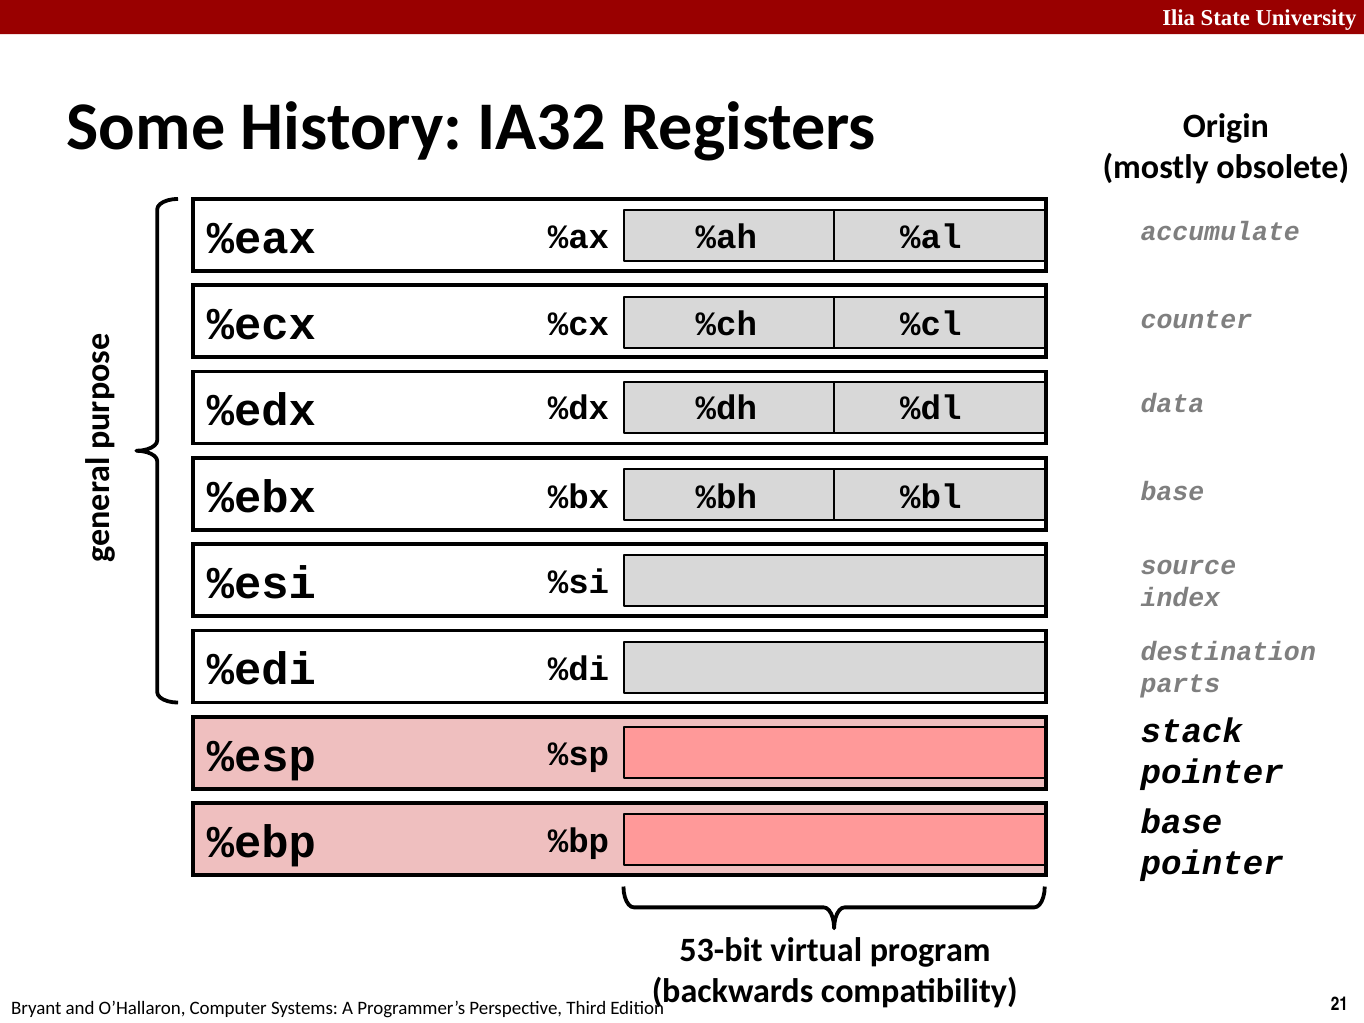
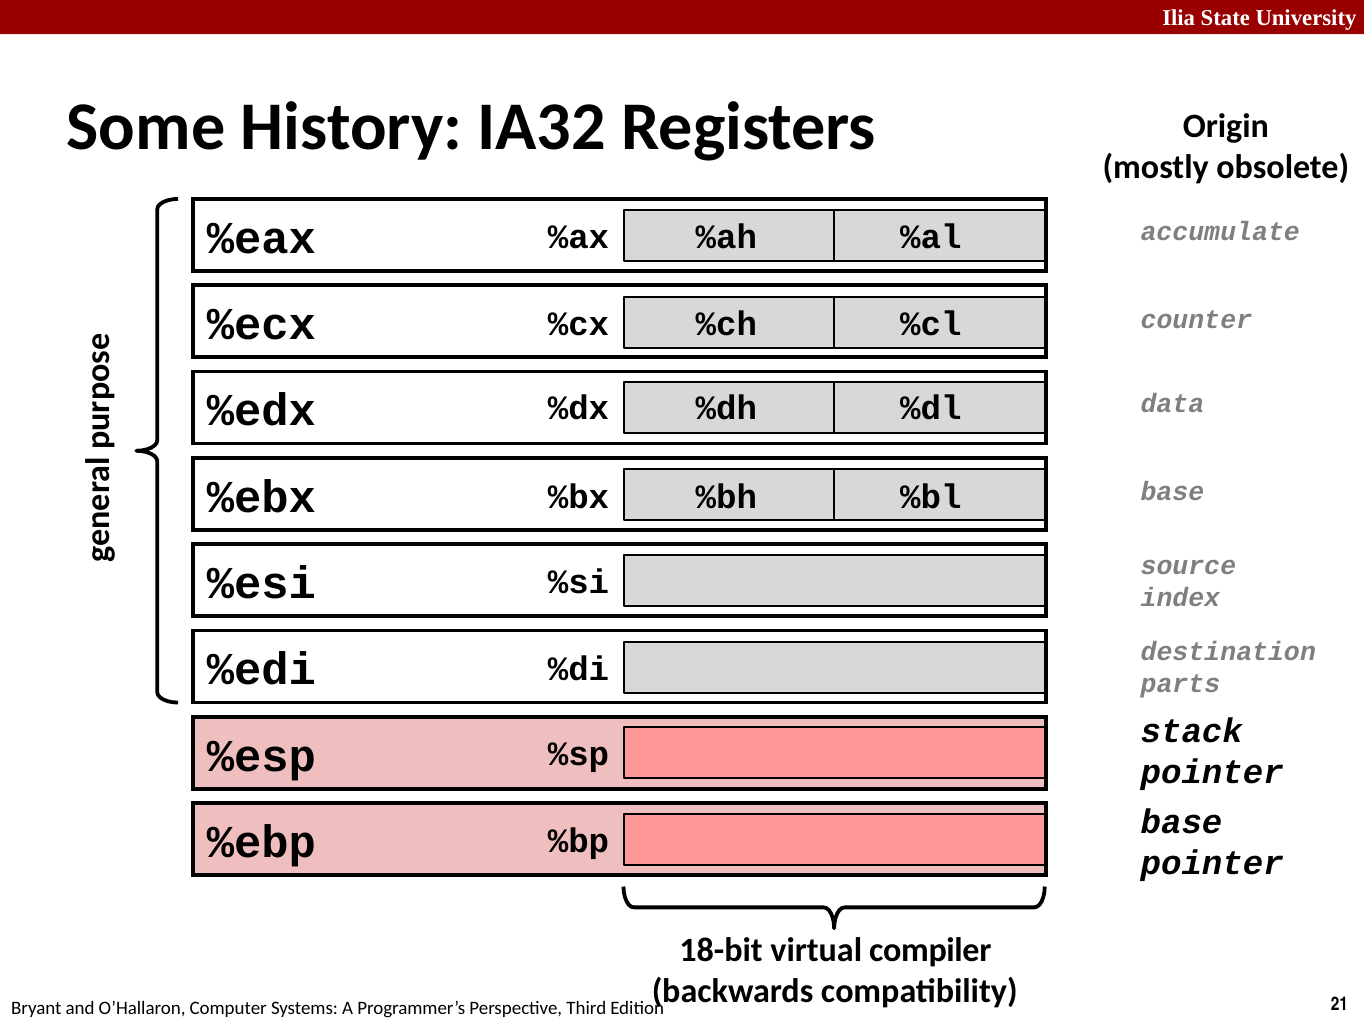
53-bit: 53-bit -> 18-bit (721, 950)
program: program -> compiler (930, 950)
